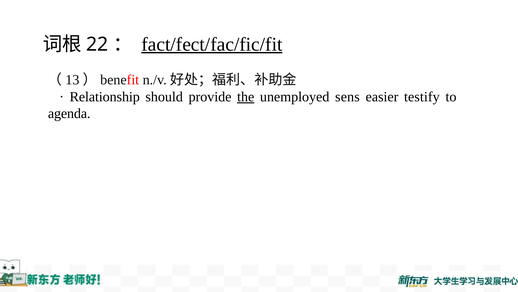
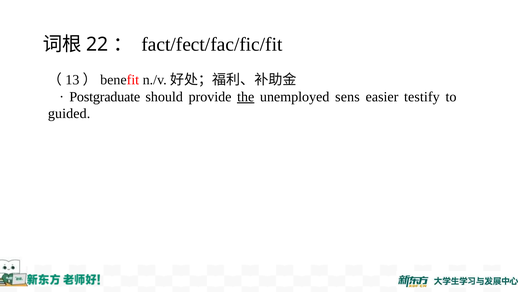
fact/fect/fac/fic/fit underline: present -> none (212, 44)
Relationship: Relationship -> Postgraduate (105, 97)
agenda: agenda -> guided (69, 113)
